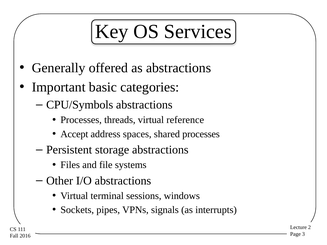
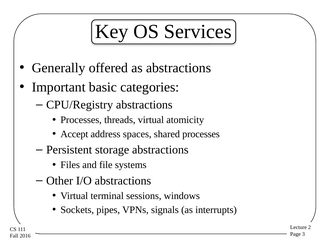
CPU/Symbols: CPU/Symbols -> CPU/Registry (80, 105)
reference: reference -> atomicity (185, 120)
